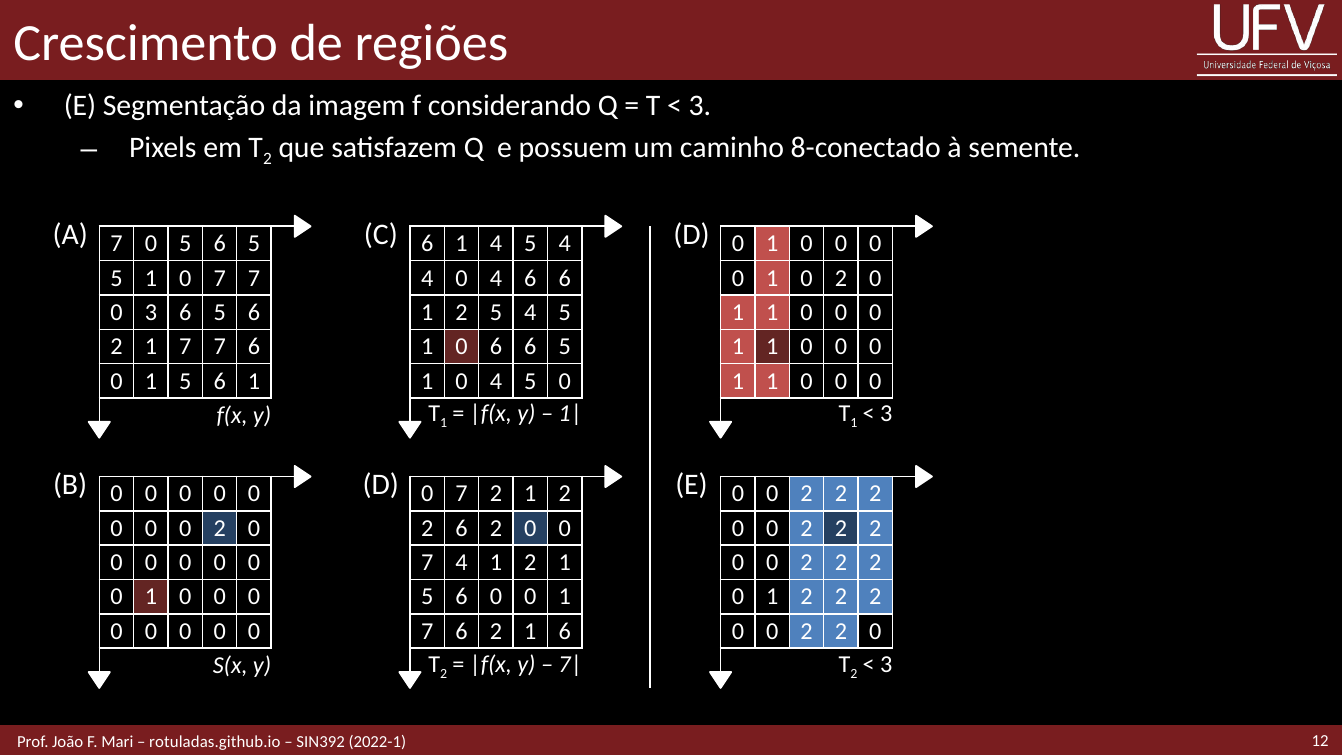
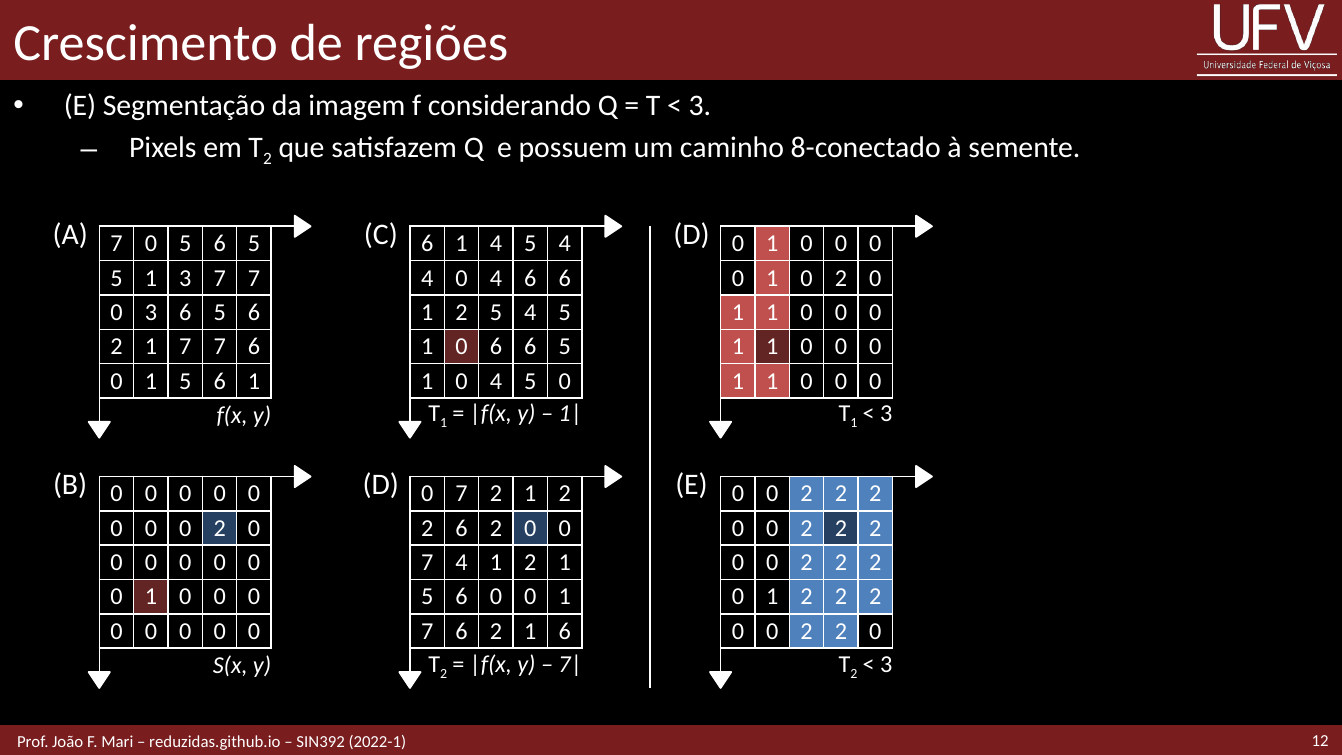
0: 0 -> 3 (185, 278)
rotuladas.github.io: rotuladas.github.io -> reduzidas.github.io (215, 742)
